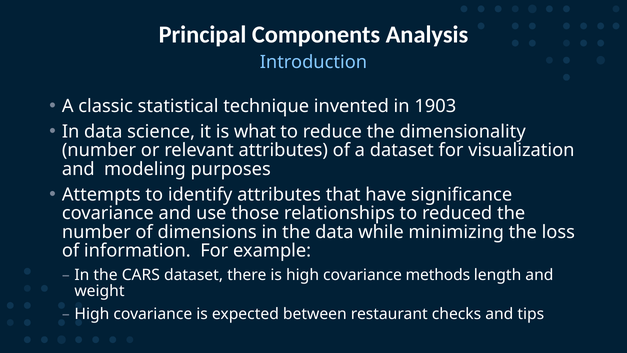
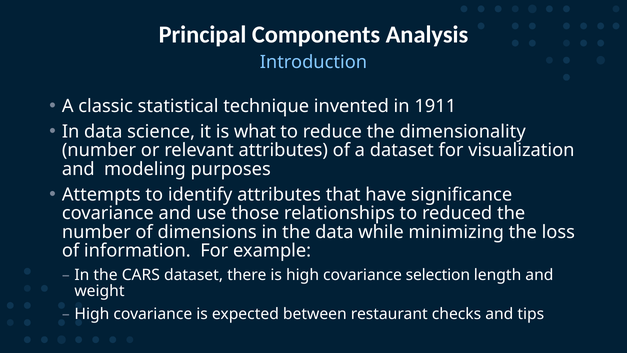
1903: 1903 -> 1911 (435, 106)
methods: methods -> selection (438, 275)
